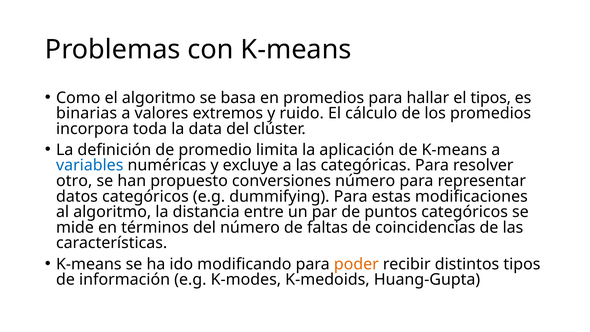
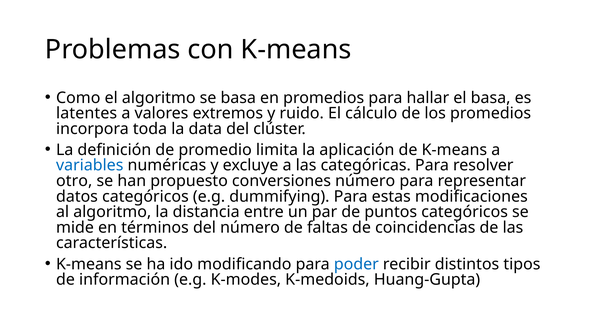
el tipos: tipos -> basa (491, 98)
binarias: binarias -> latentes (87, 113)
poder colour: orange -> blue (356, 264)
